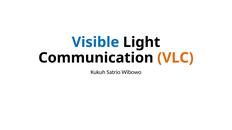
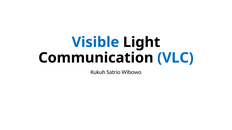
VLC colour: orange -> blue (175, 58)
